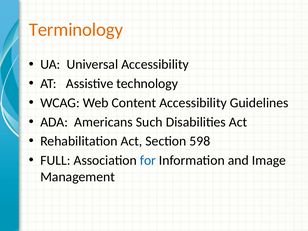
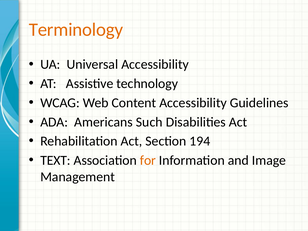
598: 598 -> 194 (200, 141)
FULL: FULL -> TEXT (55, 160)
for colour: blue -> orange (148, 160)
